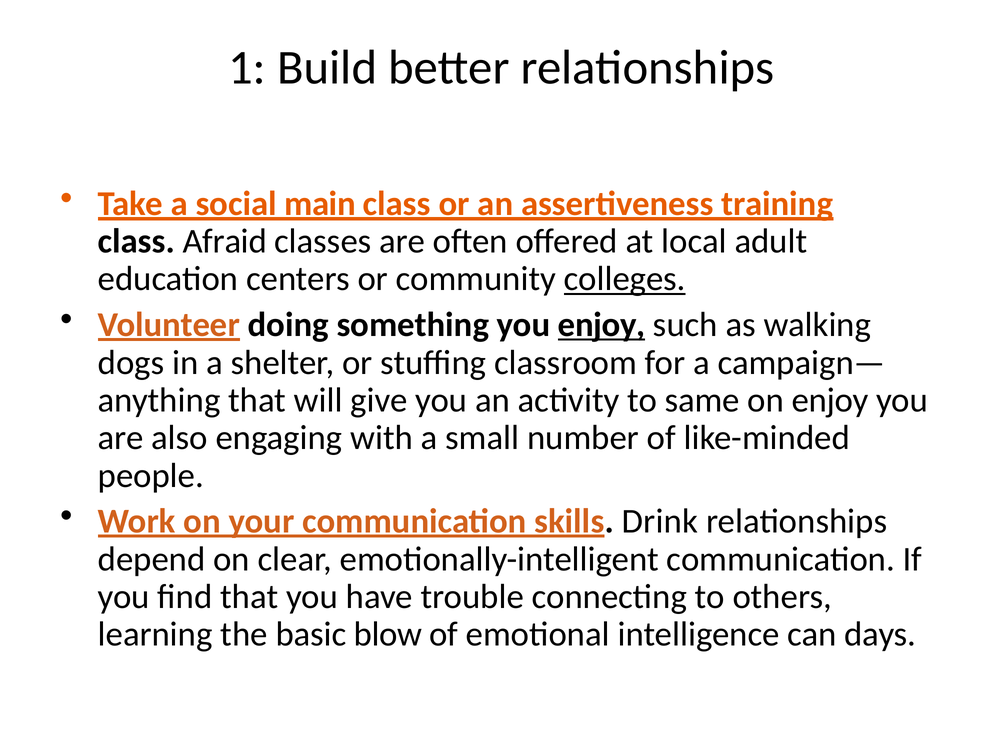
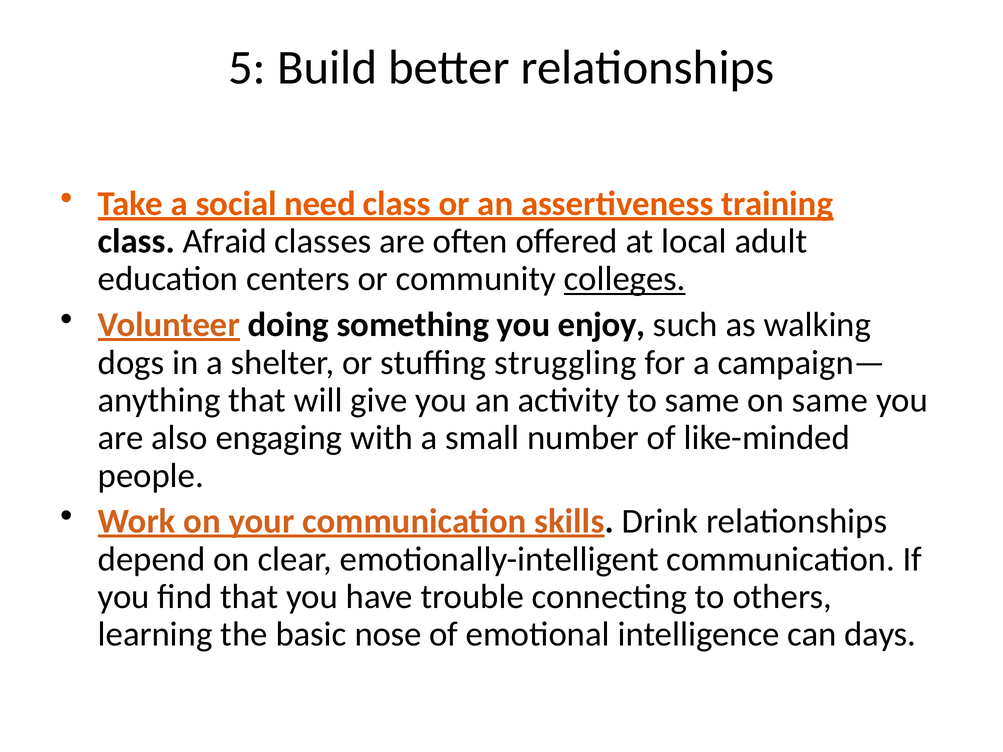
1: 1 -> 5 (247, 68)
main: main -> need (320, 204)
enjoy underline: present -> none (602, 325)
classroom: classroom -> struggling (565, 363)
on enjoy: enjoy -> same (830, 400)
blow: blow -> nose (388, 635)
